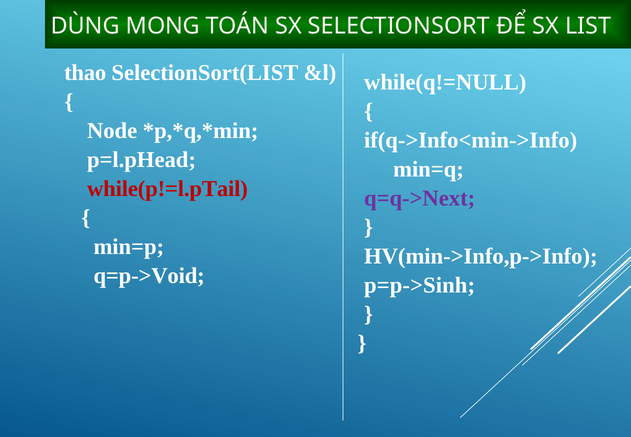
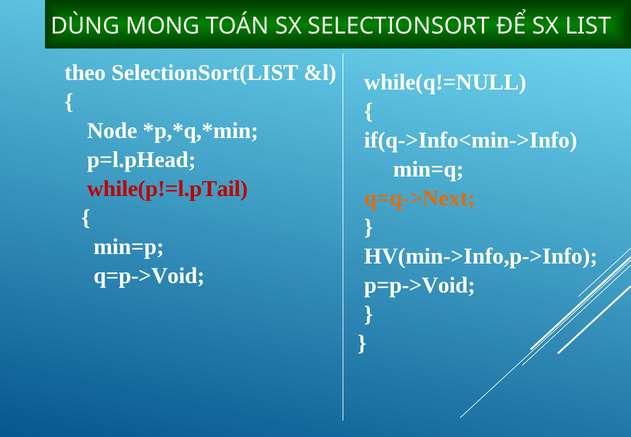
thao: thao -> theo (85, 73)
q=q->Next colour: purple -> orange (420, 198)
p=p->Sinh: p=p->Sinh -> p=p->Void (420, 285)
